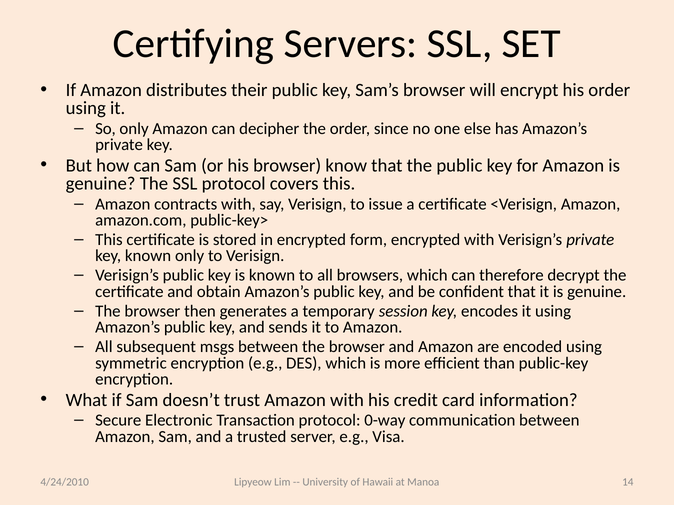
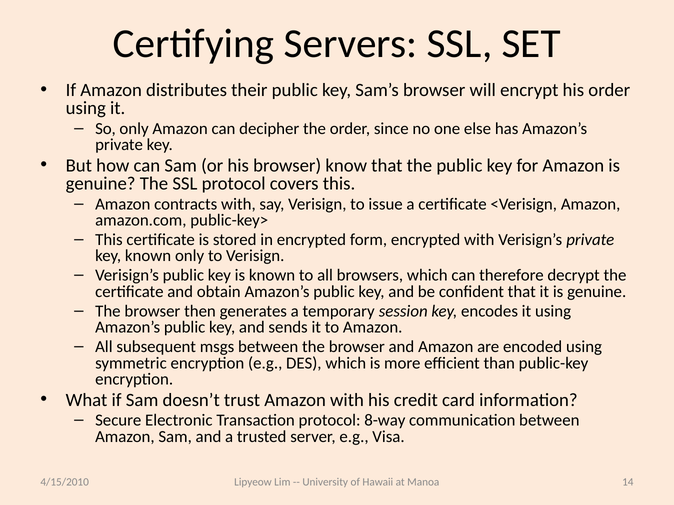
0-way: 0-way -> 8-way (385, 421)
4/24/2010: 4/24/2010 -> 4/15/2010 (65, 483)
